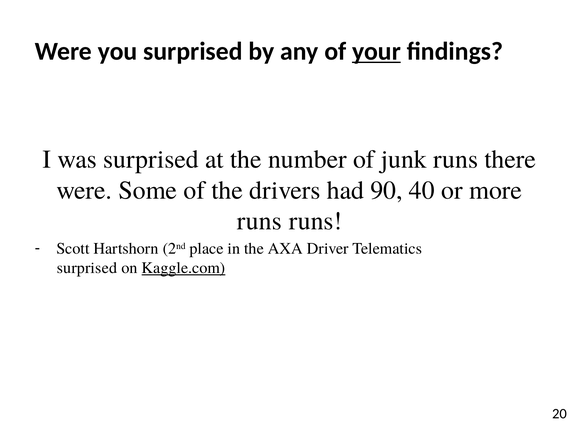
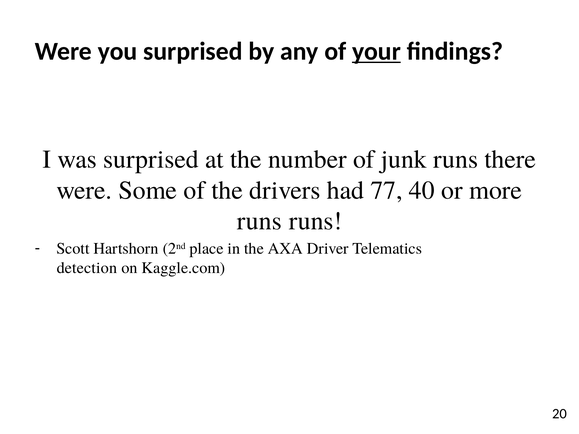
90: 90 -> 77 (386, 190)
surprised: surprised -> detection (87, 268)
Kaggle.com underline: present -> none (183, 268)
